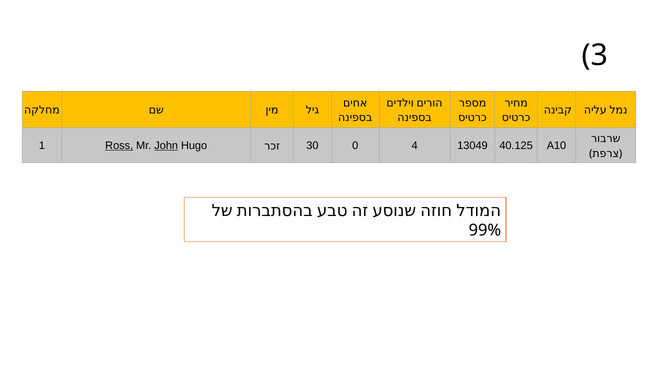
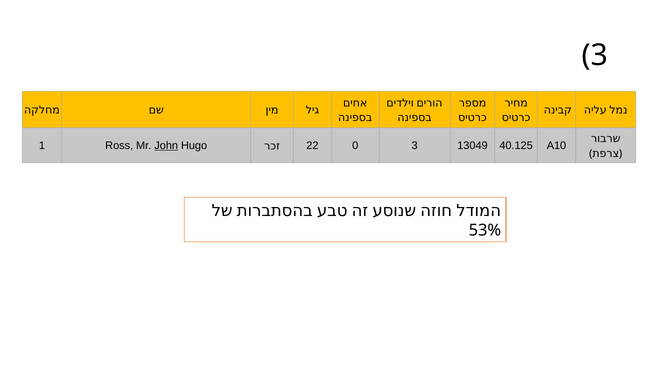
Ross underline: present -> none (119, 146)
30: 30 -> 22 (312, 146)
0 4: 4 -> 3 (415, 146)
99%: 99% -> 53% (485, 231)
